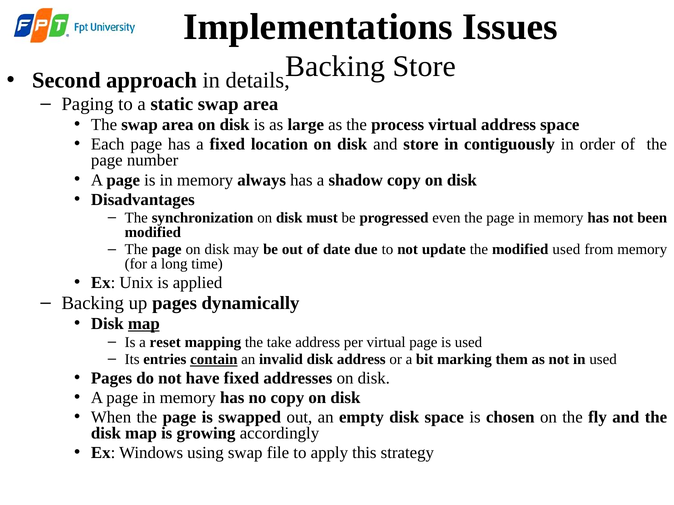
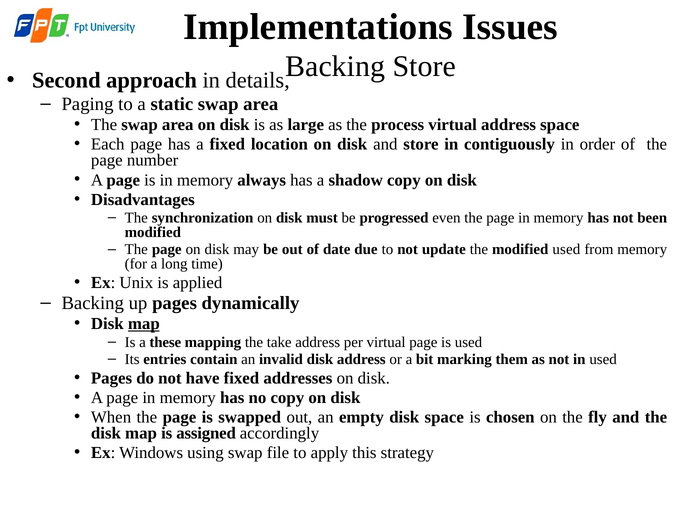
reset: reset -> these (165, 342)
contain underline: present -> none (214, 360)
growing: growing -> assigned (206, 434)
